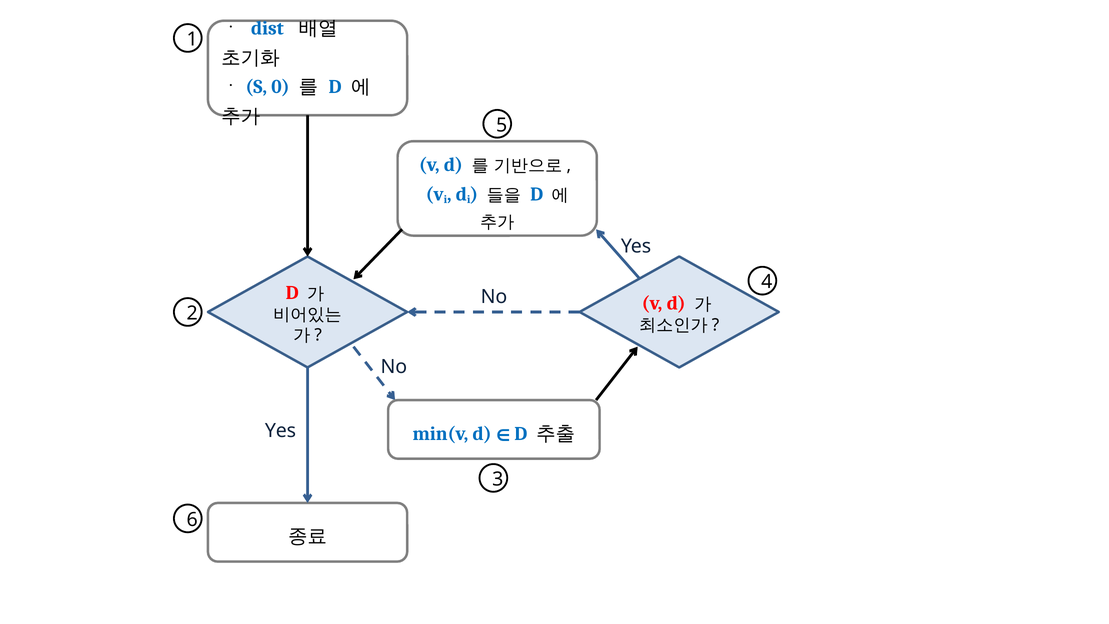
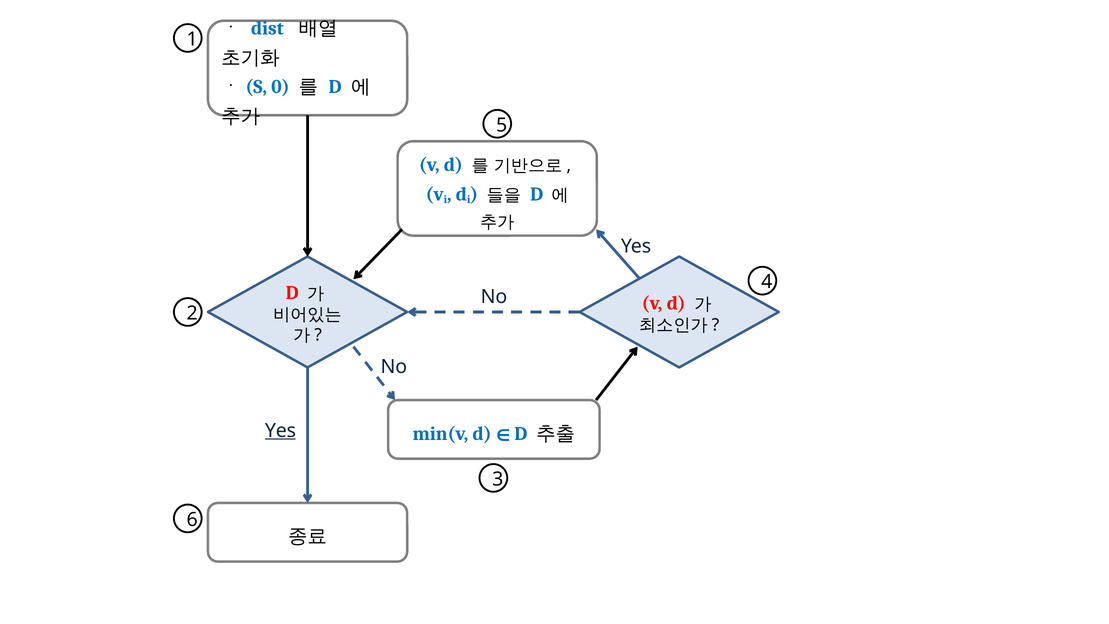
Yes underline: none -> present (280, 430)
